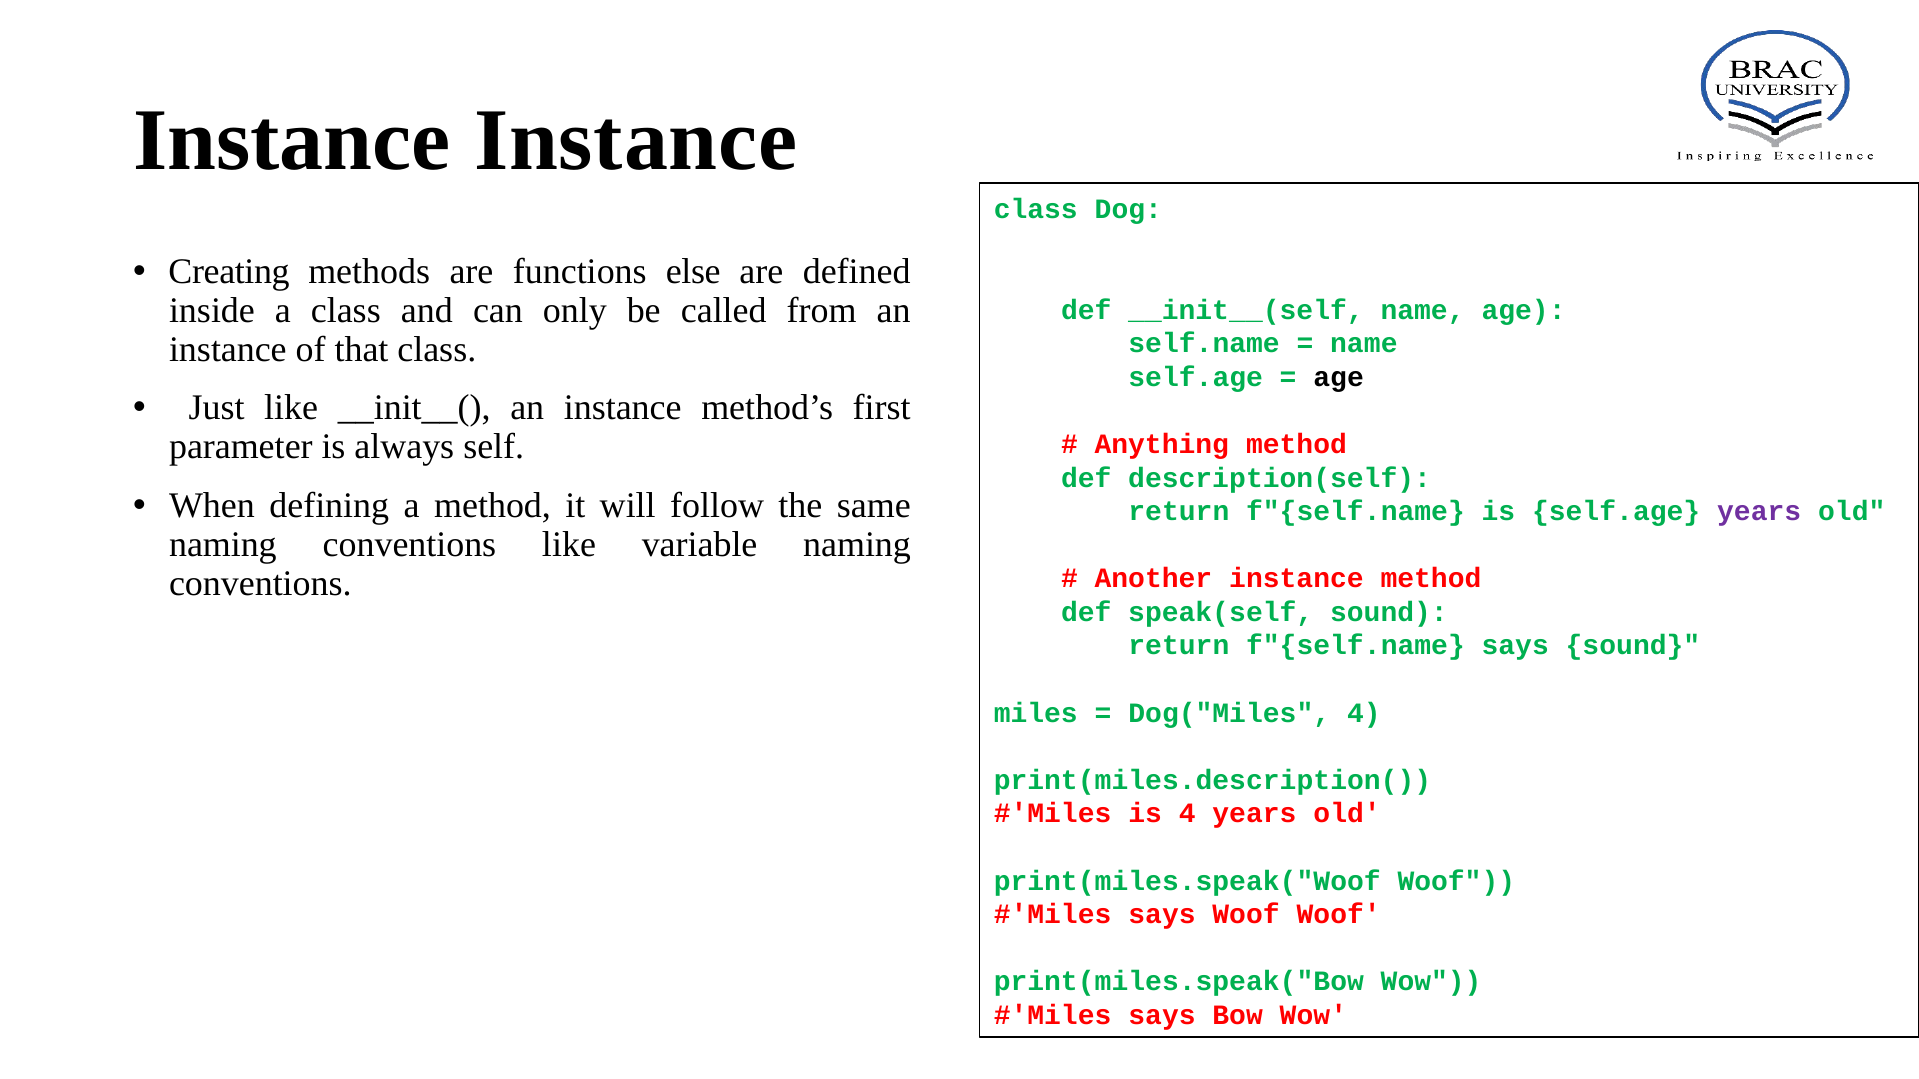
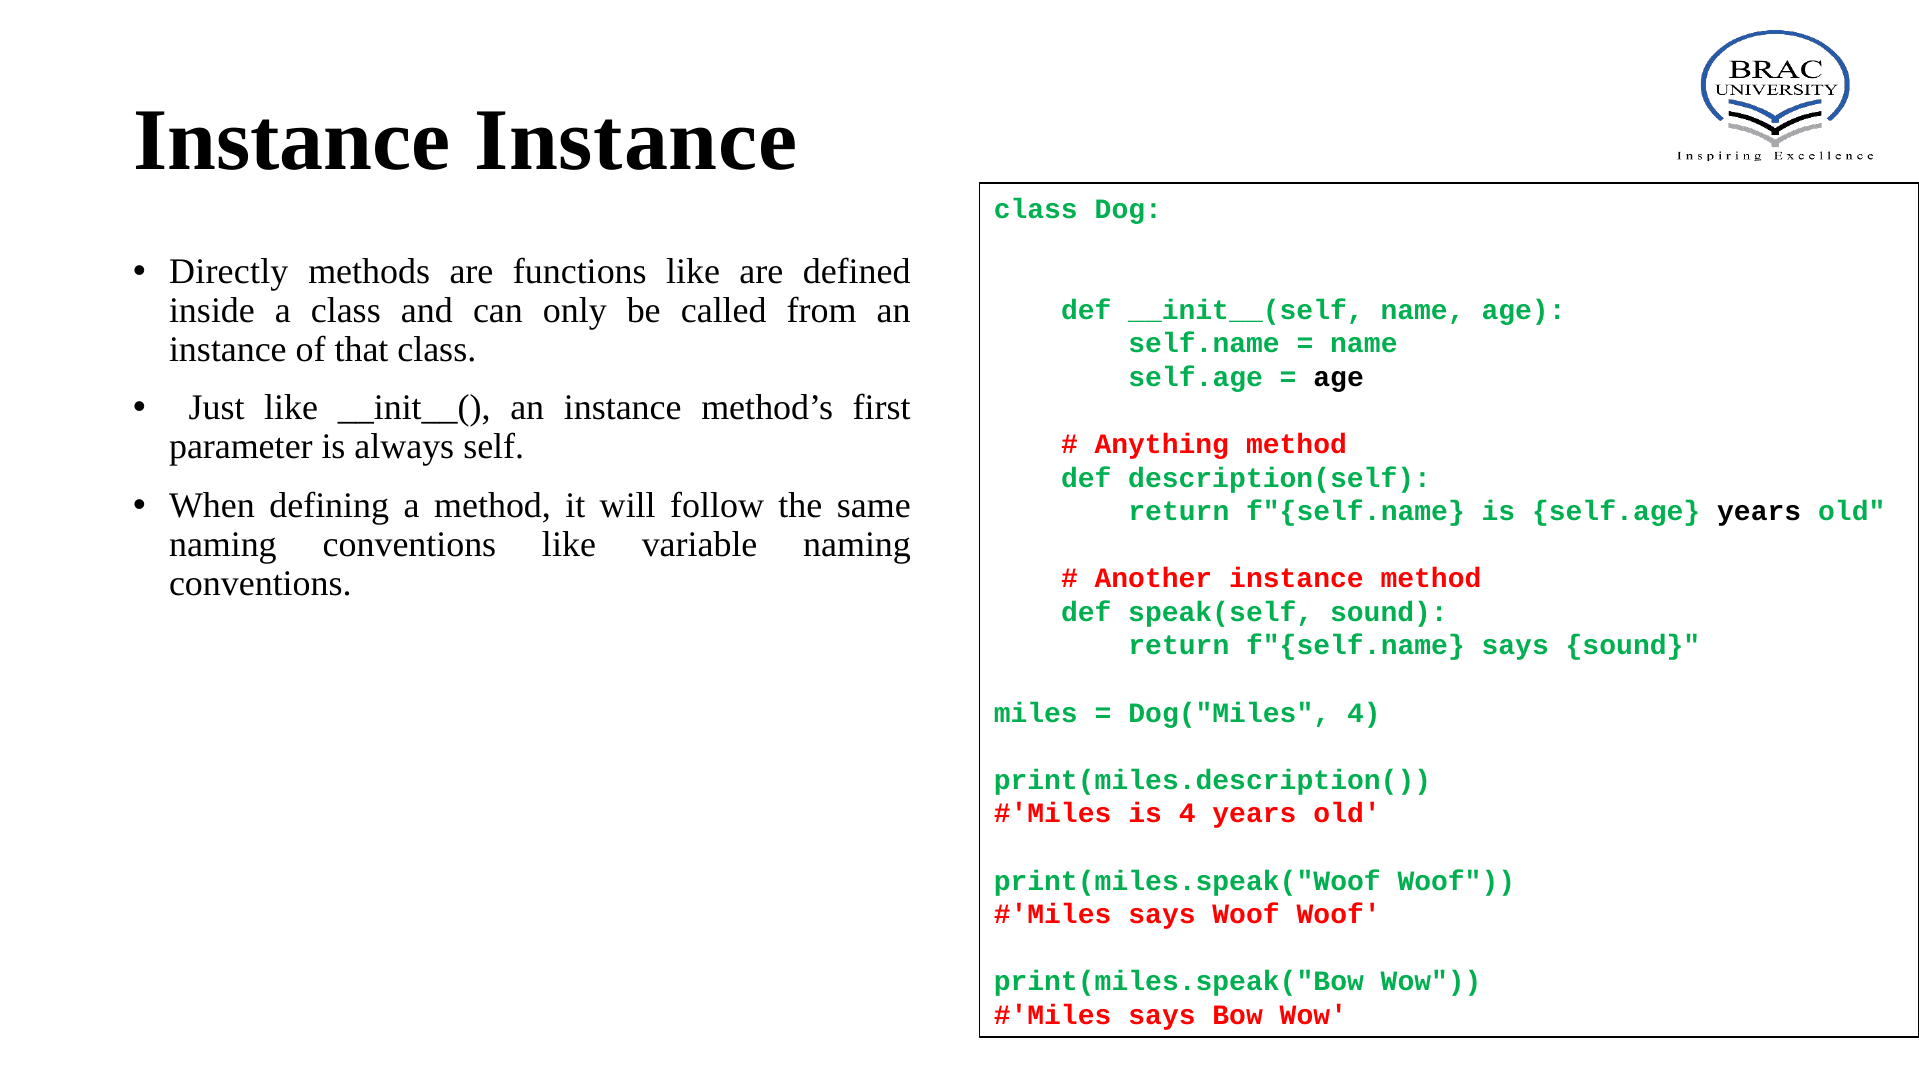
Creating: Creating -> Directly (229, 272)
functions else: else -> like (693, 272)
years colour: purple -> black (1759, 512)
